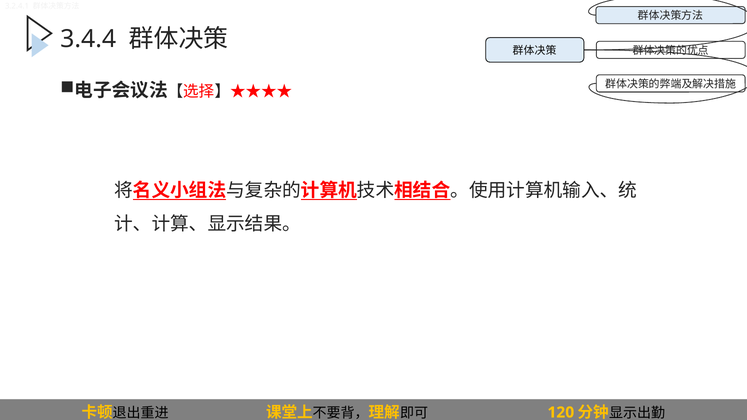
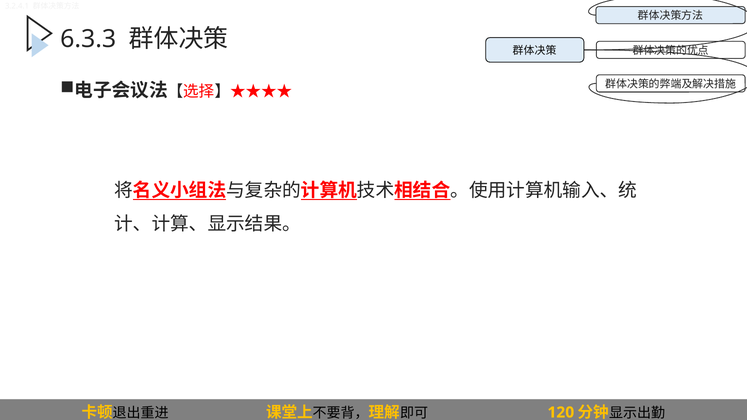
3.4.4: 3.4.4 -> 6.3.3 (88, 39)
